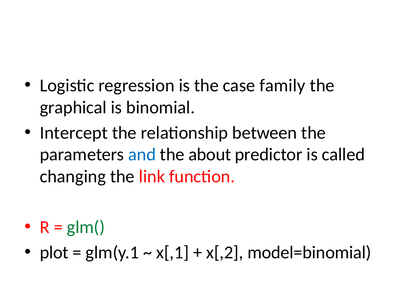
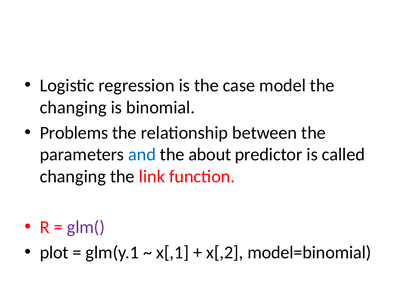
family: family -> model (283, 86)
graphical: graphical -> changing (73, 107)
Intercept: Intercept -> Problems (74, 133)
glm( colour: green -> purple (86, 227)
